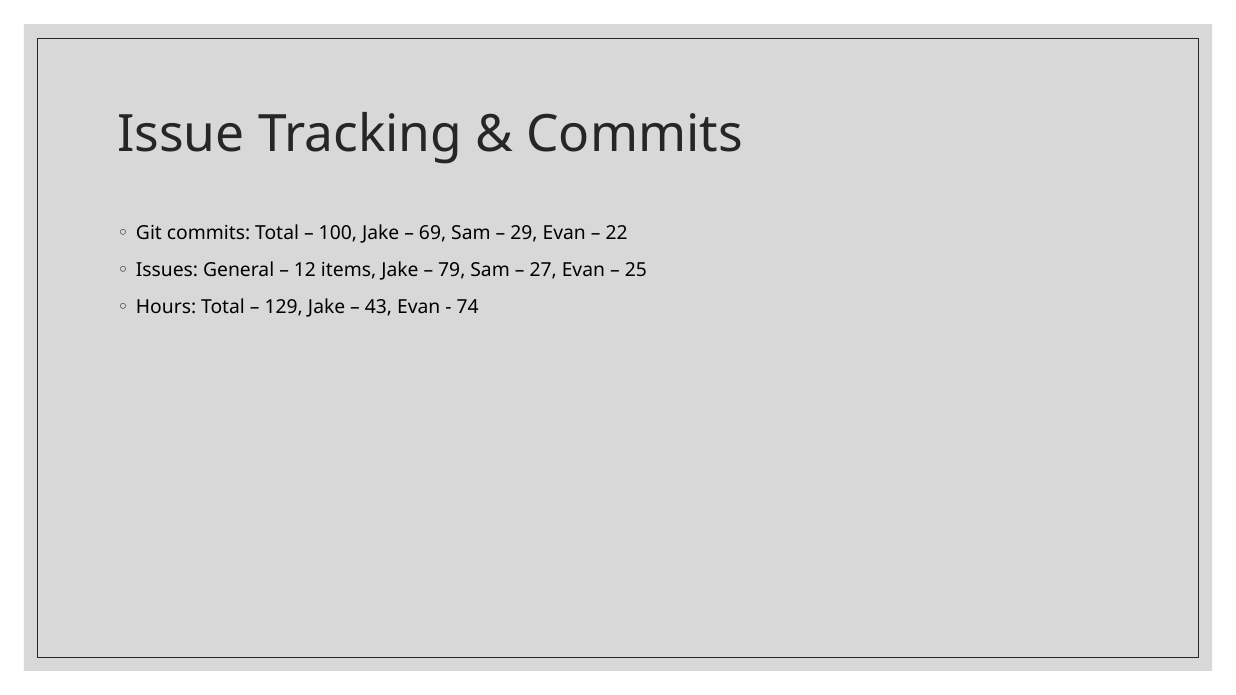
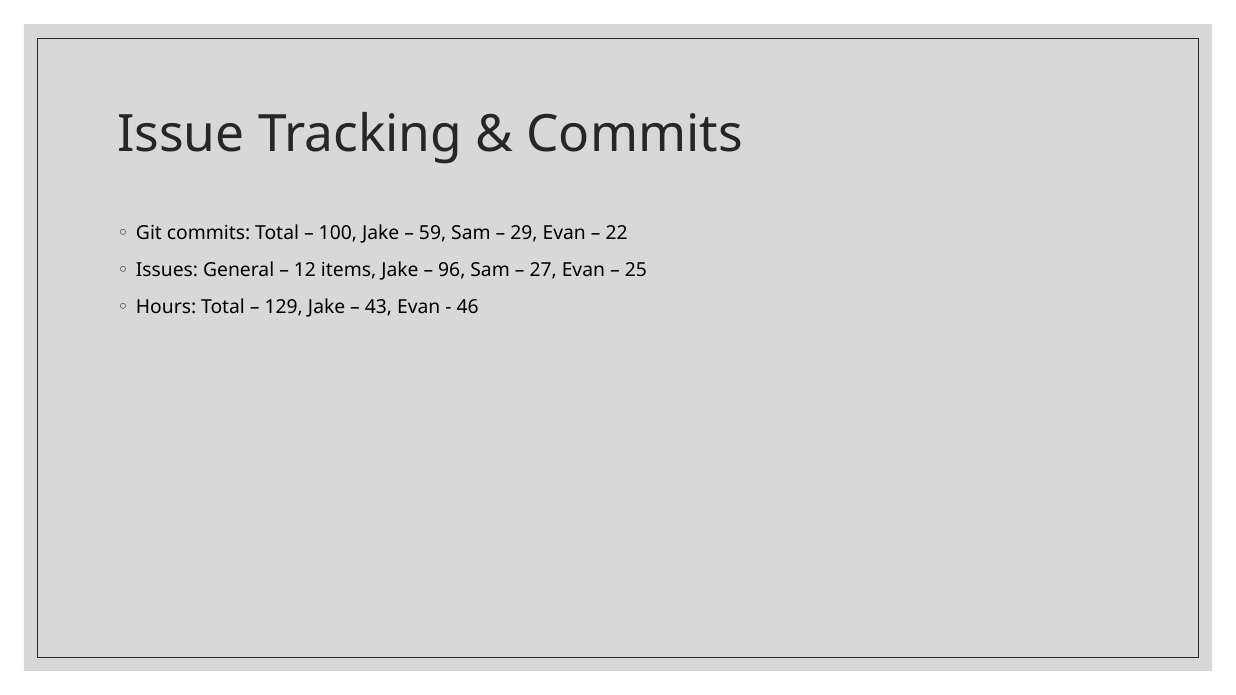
69: 69 -> 59 (433, 233)
79: 79 -> 96 (452, 270)
74: 74 -> 46 (468, 307)
